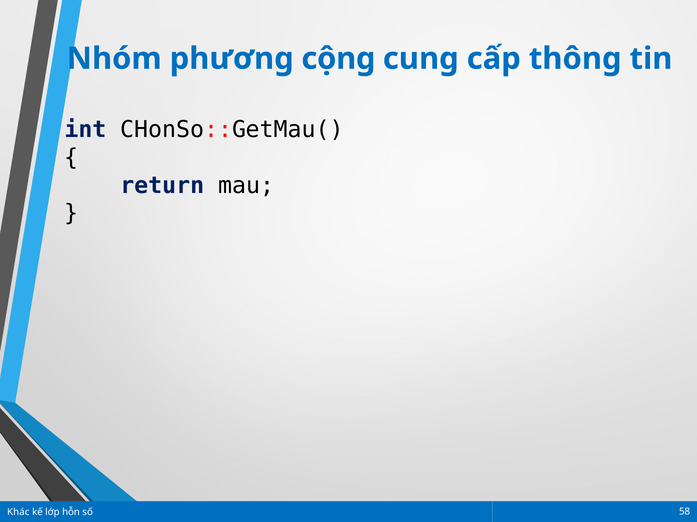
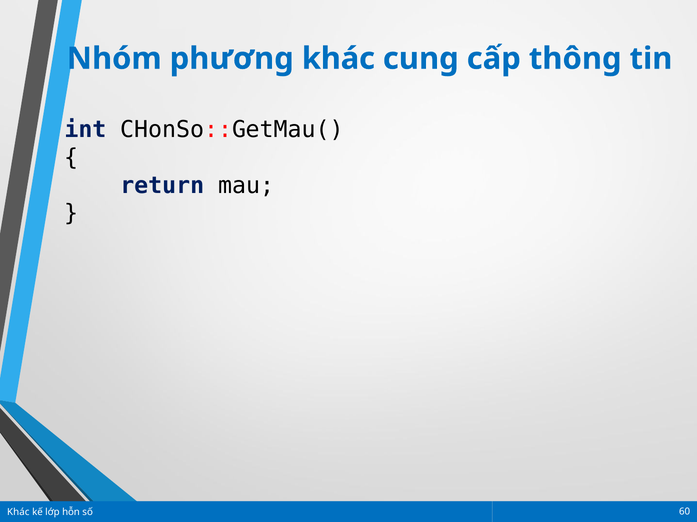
phương cộng: cộng -> khác (338, 59)
58: 58 -> 60 (685, 512)
